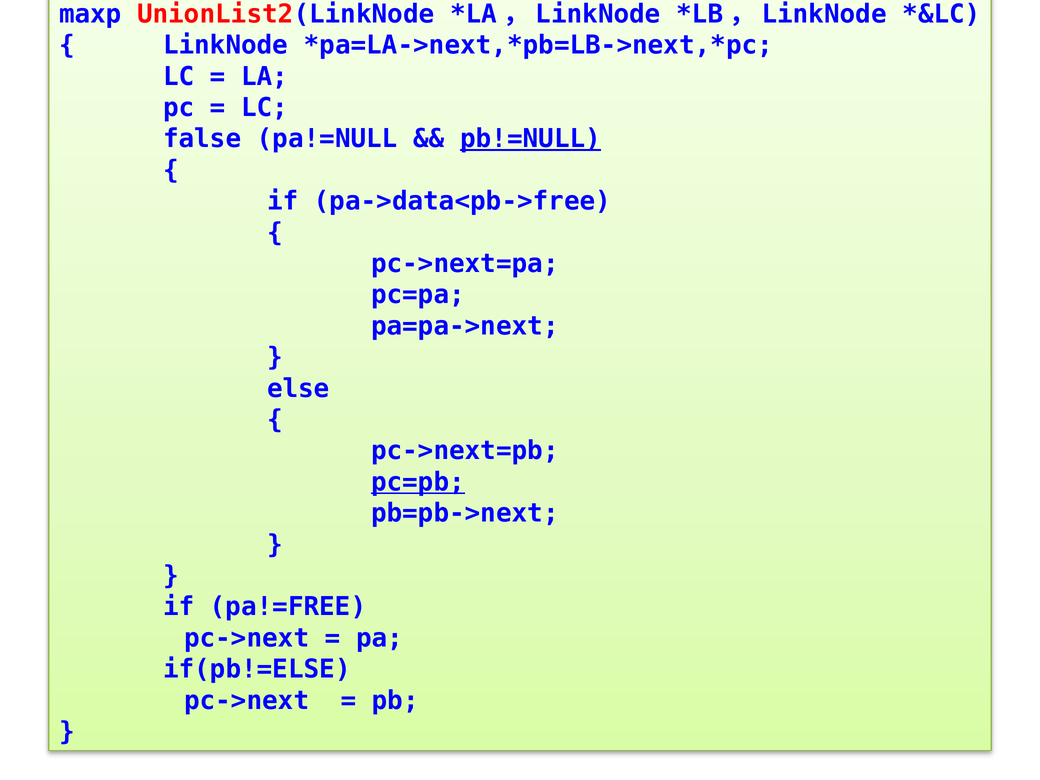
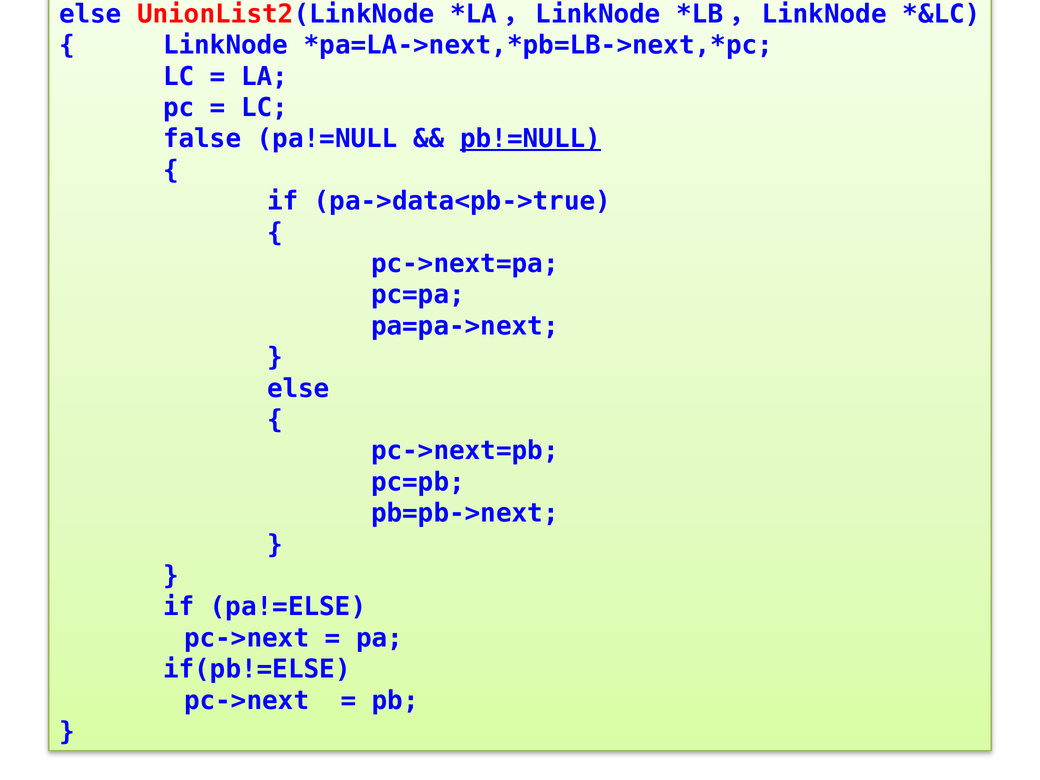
maxp: maxp -> else (90, 14)
pa->data<pb->free: pa->data<pb->free -> pa->data<pb->true (462, 201)
pc=pb underline: present -> none (418, 482)
pa!=FREE: pa!=FREE -> pa!=ELSE (288, 607)
